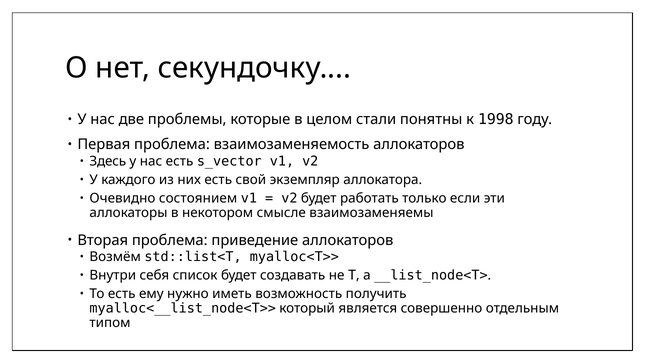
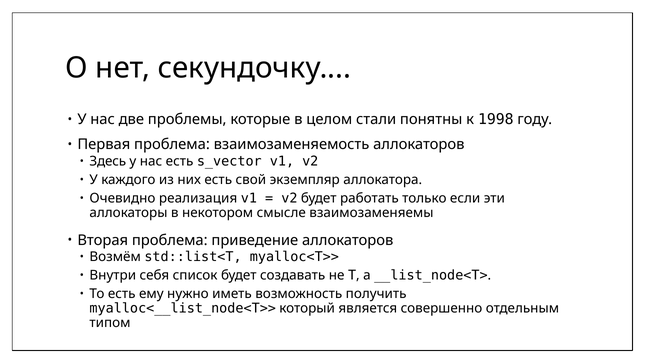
состоянием: состоянием -> реализация (198, 198)
